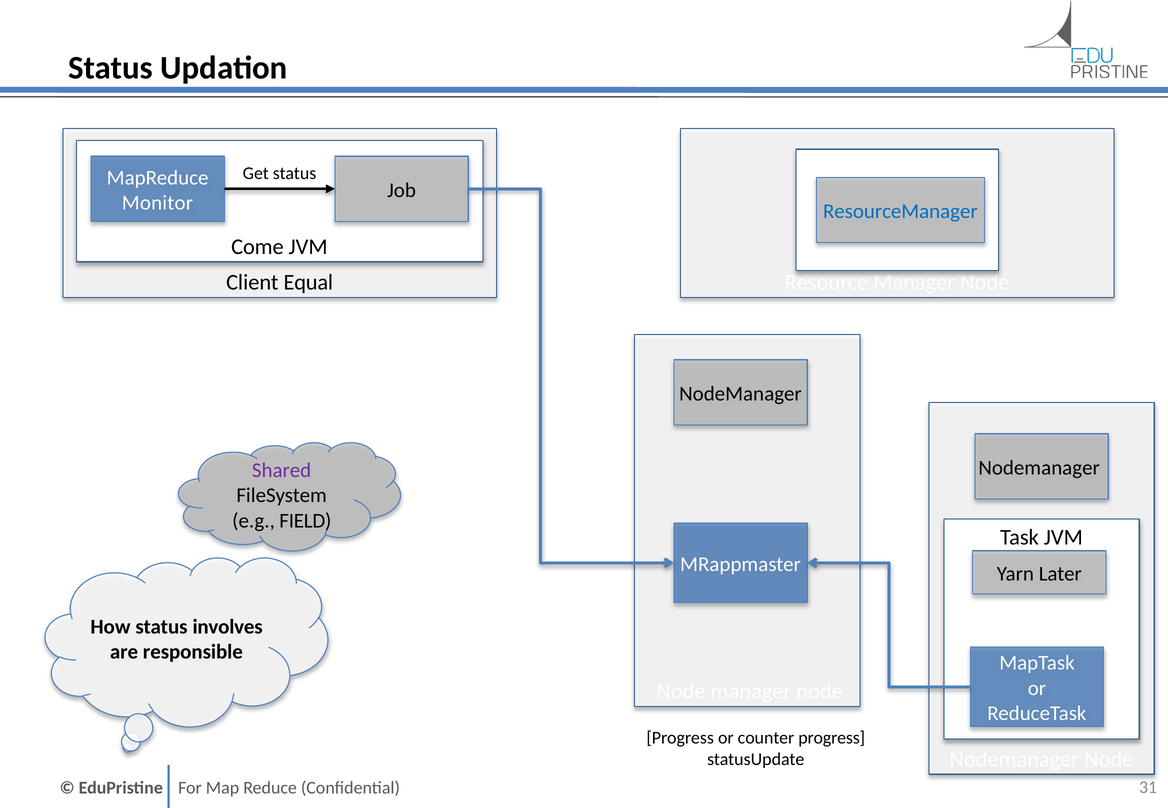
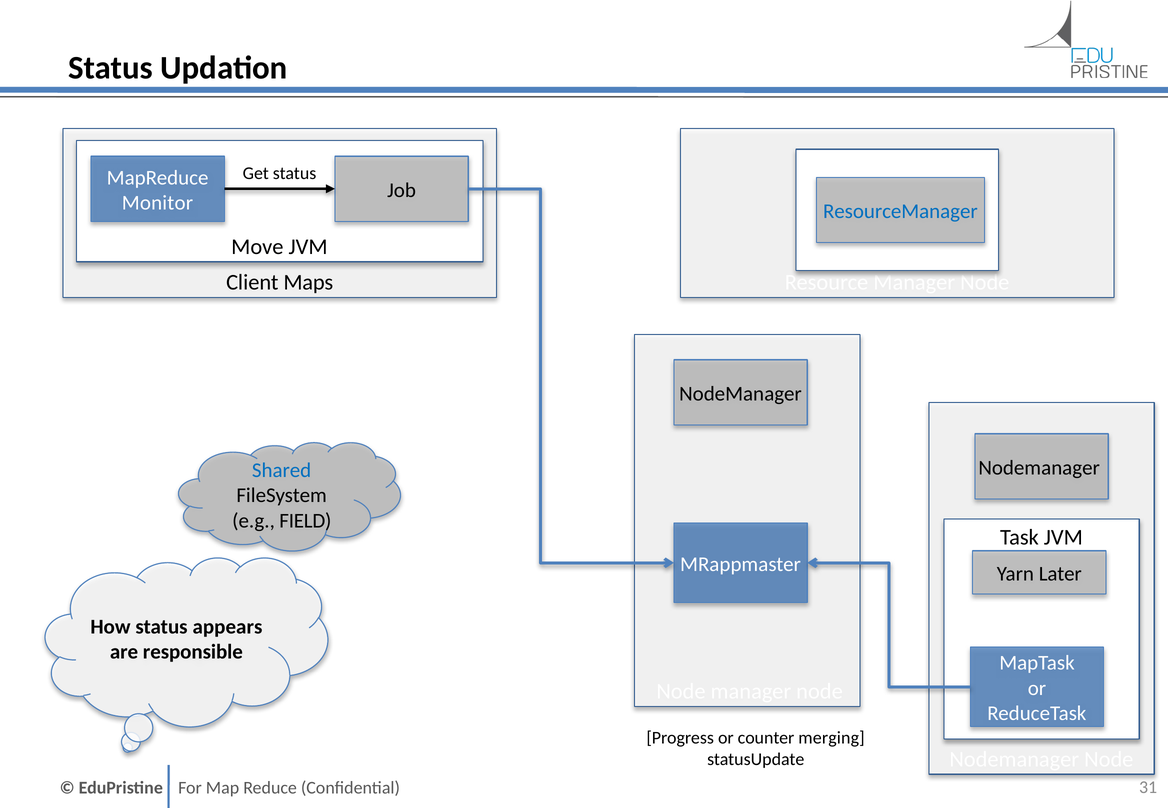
Come: Come -> Move (257, 247)
Equal: Equal -> Maps (308, 282)
Shared colour: purple -> blue (282, 471)
involves: involves -> appears (227, 627)
counter progress: progress -> merging (832, 739)
